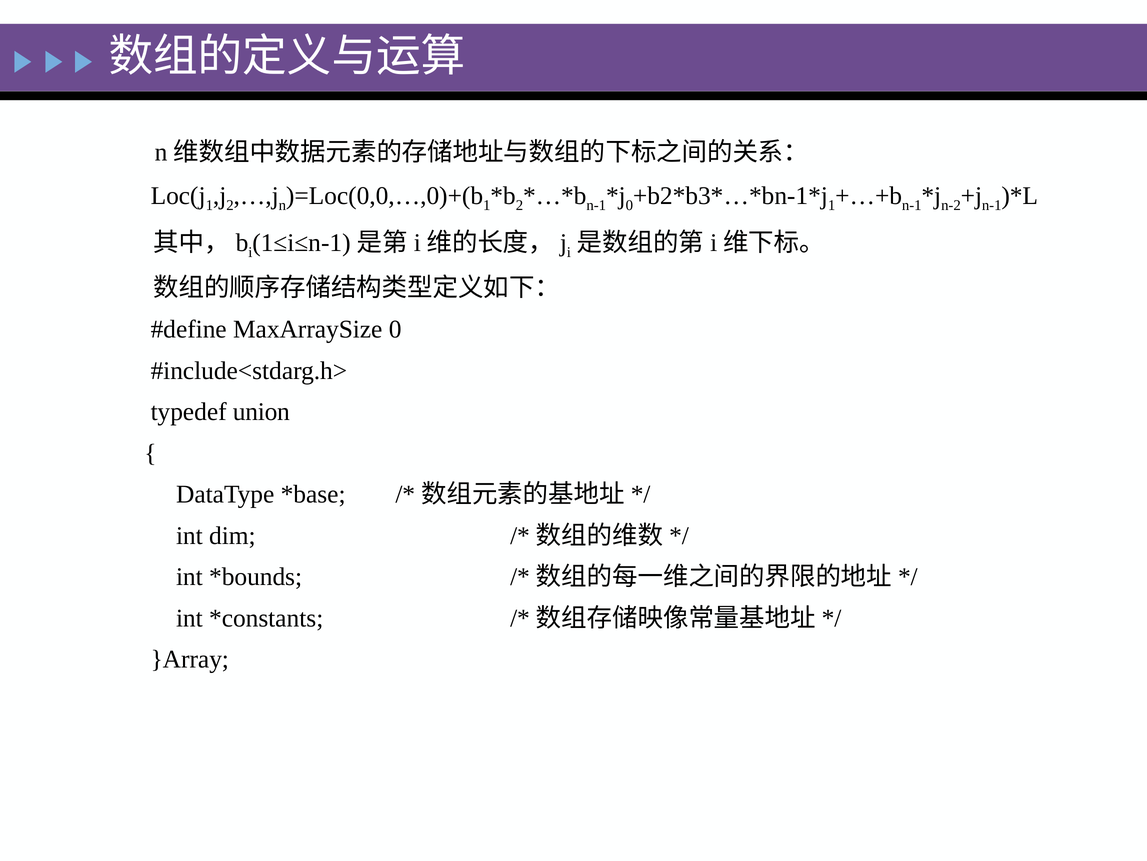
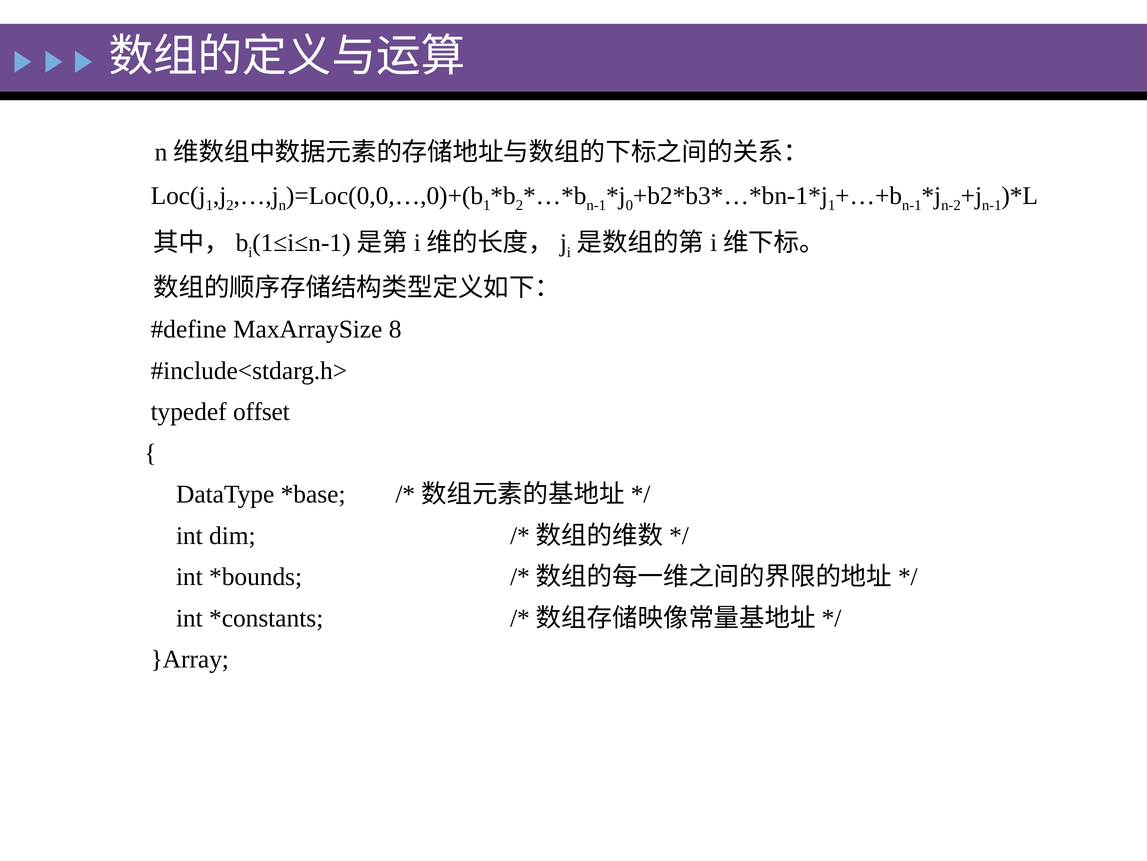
MaxArraySize 0: 0 -> 8 (395, 329)
union: union -> offset (261, 412)
